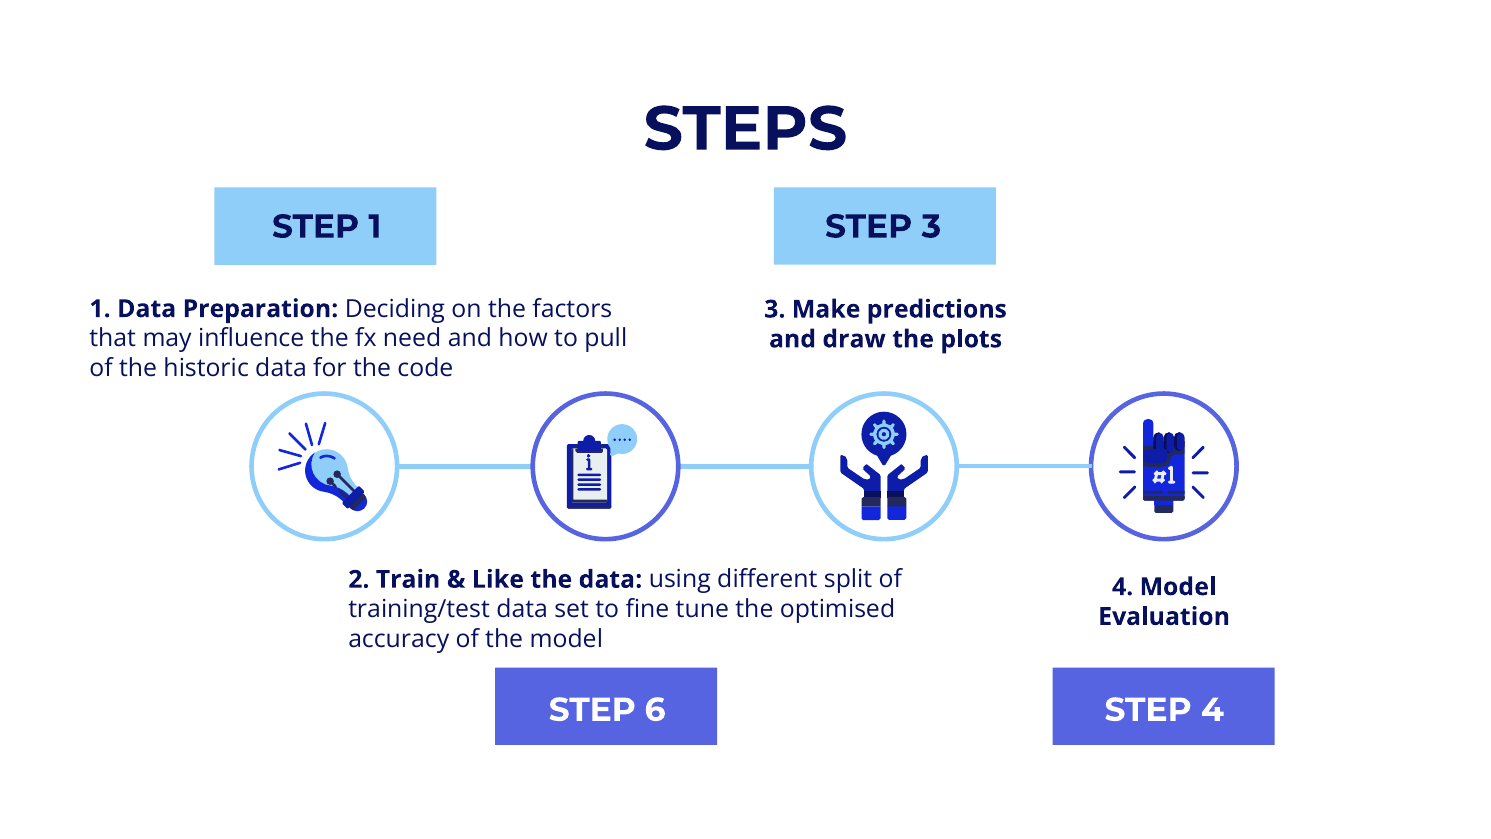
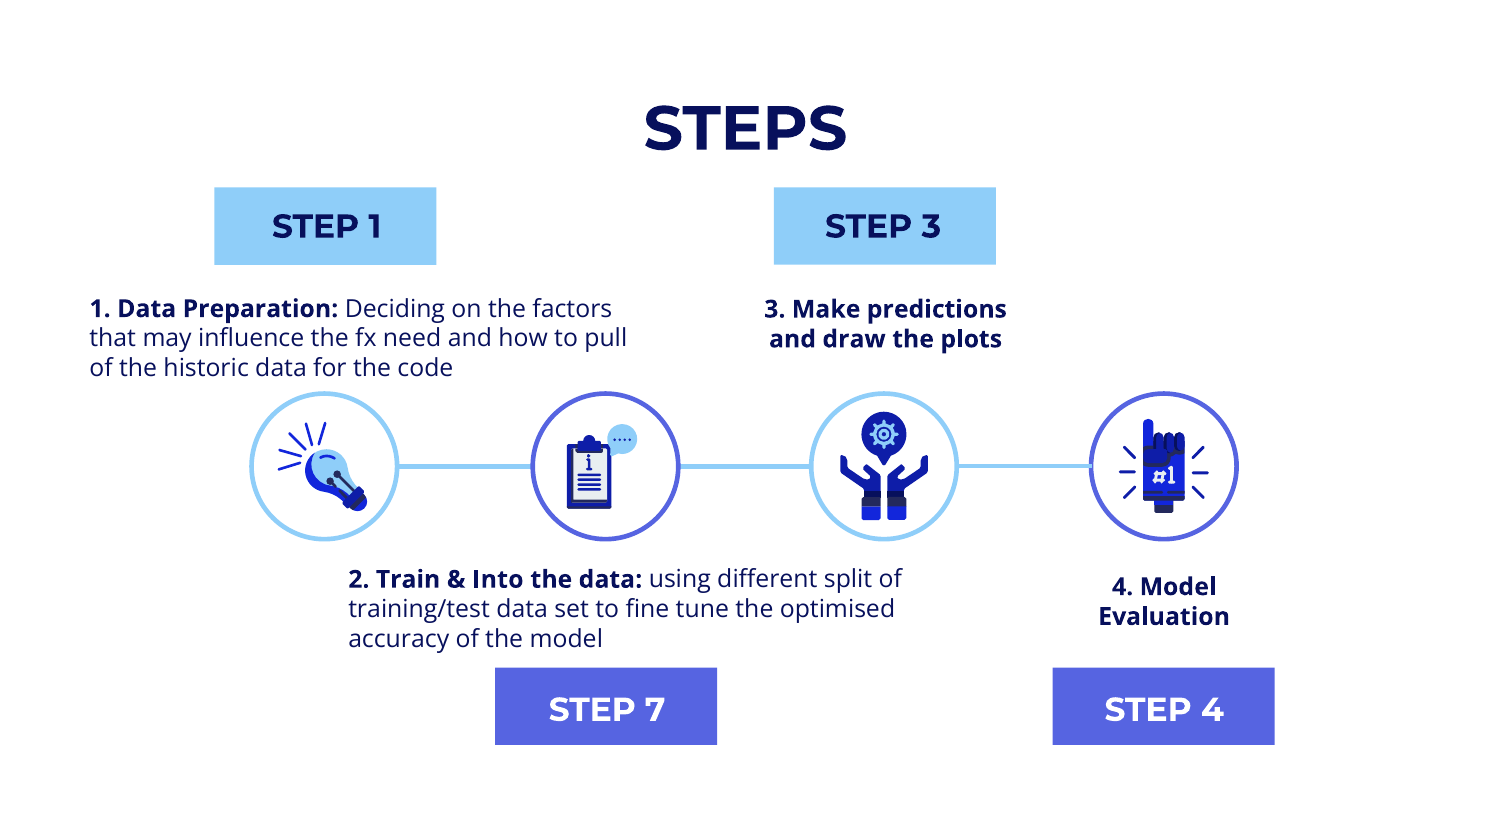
Like: Like -> Into (498, 579)
6: 6 -> 7 (655, 710)
